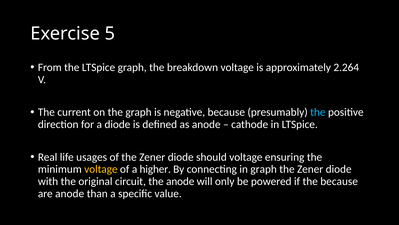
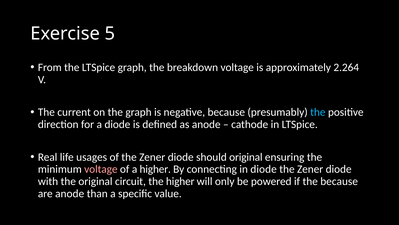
should voltage: voltage -> original (246, 157)
voltage colour: yellow -> pink (101, 169)
in graph: graph -> diode (264, 169)
the anode: anode -> higher (180, 181)
